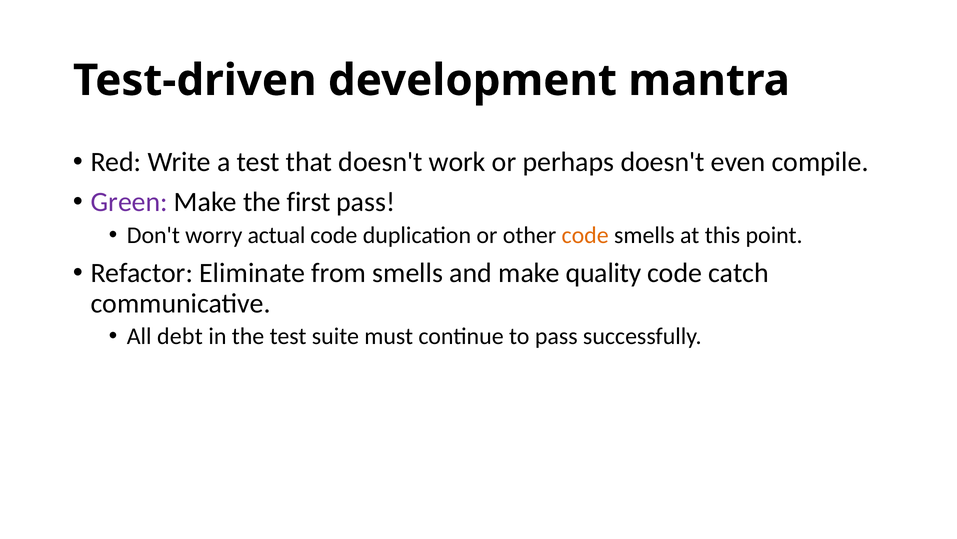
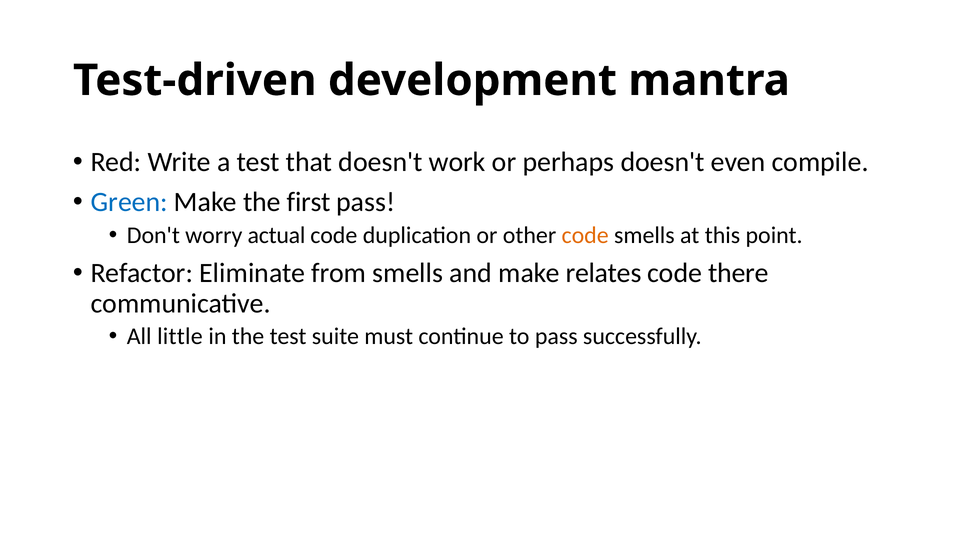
Green colour: purple -> blue (129, 202)
quality: quality -> relates (604, 273)
catch: catch -> there (739, 273)
debt: debt -> little (180, 336)
